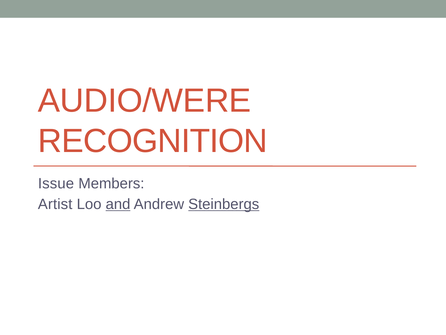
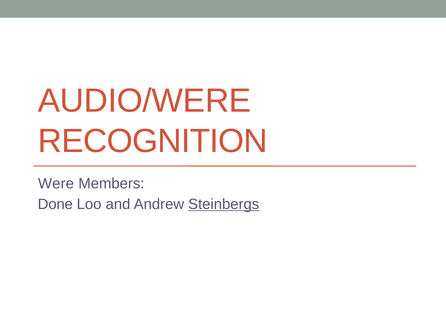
Issue: Issue -> Were (56, 183)
Artist: Artist -> Done (55, 204)
and underline: present -> none (118, 204)
